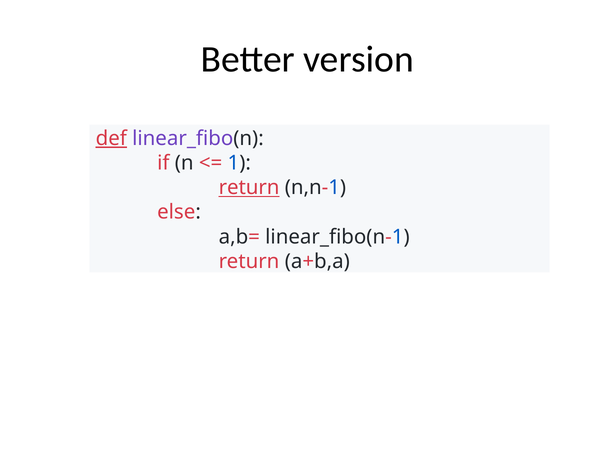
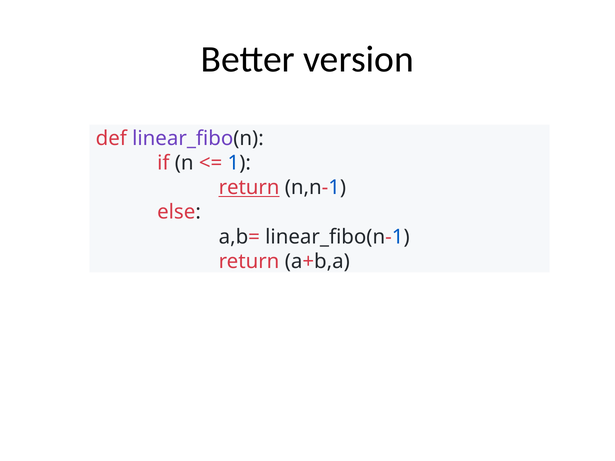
def underline: present -> none (111, 139)
